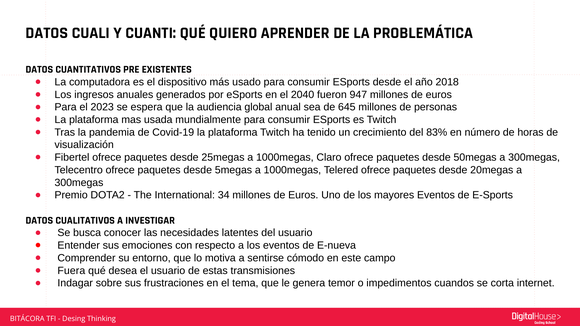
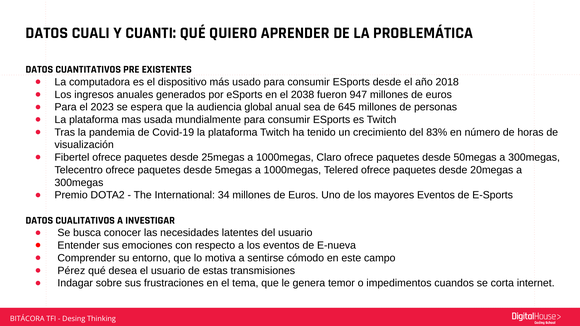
2040: 2040 -> 2038 (303, 95)
Fuera: Fuera -> Pérez (71, 271)
